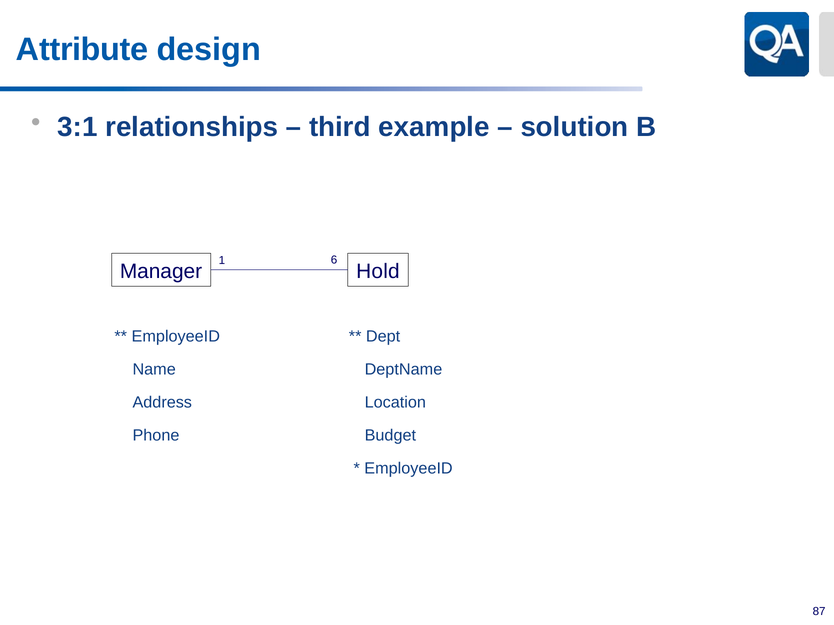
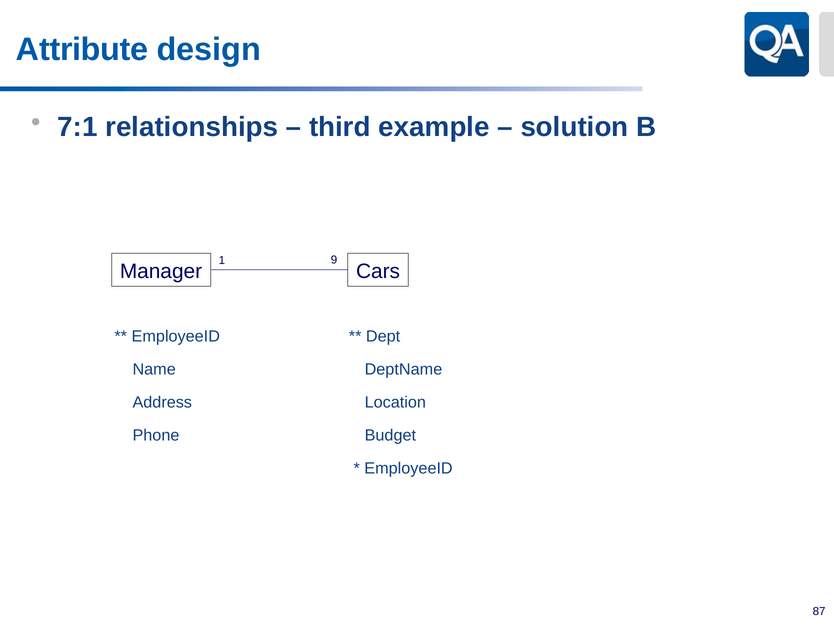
3:1: 3:1 -> 7:1 (77, 127)
6: 6 -> 9 (334, 260)
Hold: Hold -> Cars (378, 271)
